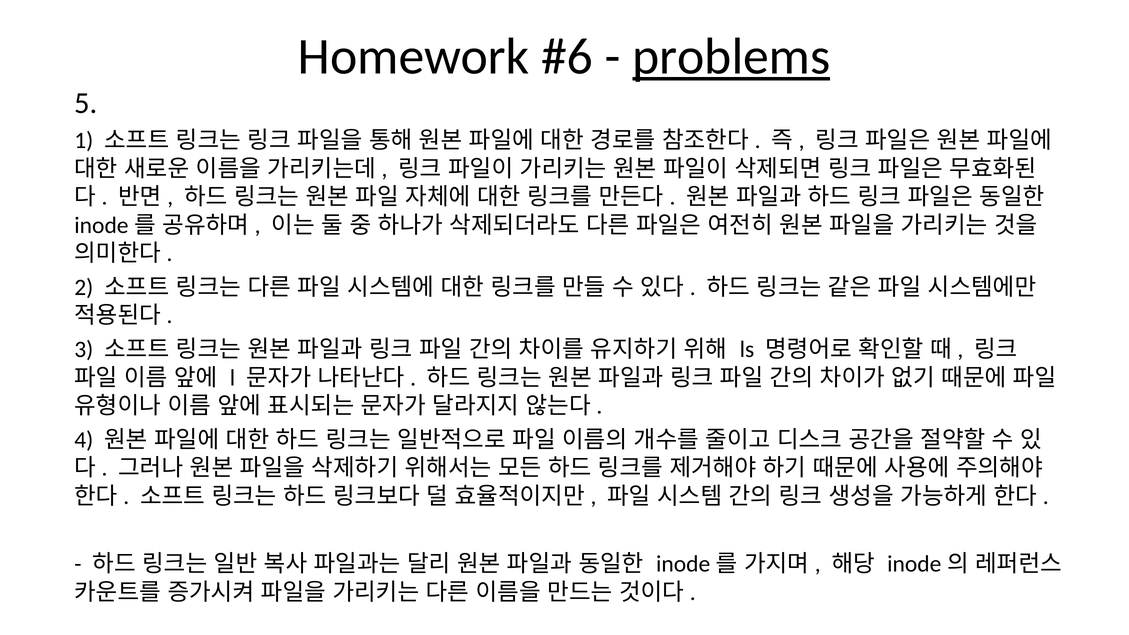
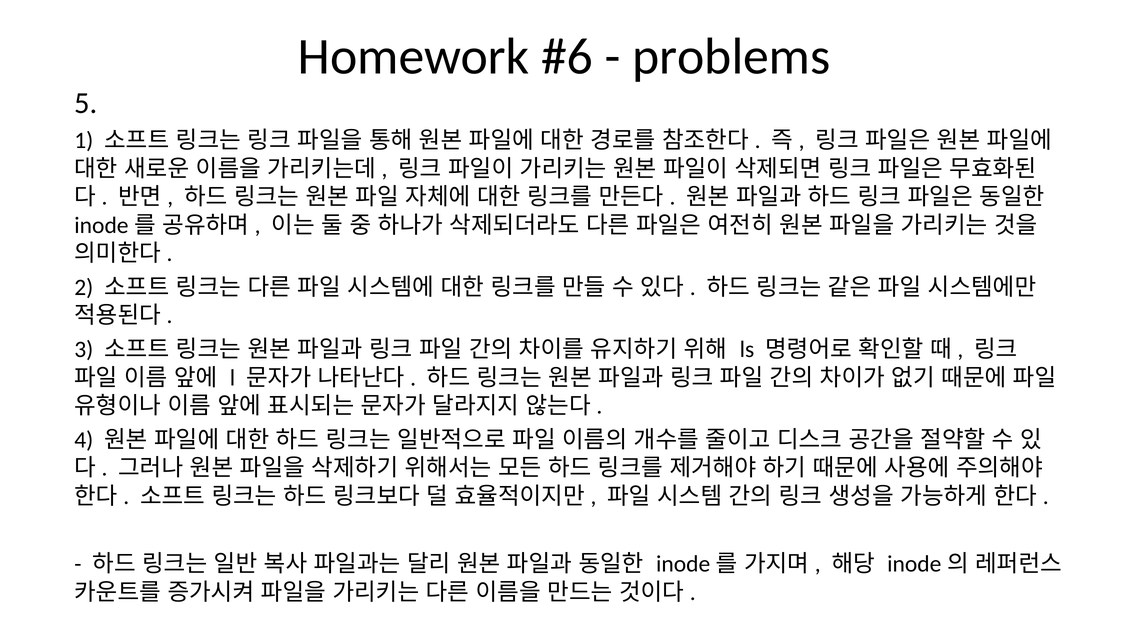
problems underline: present -> none (731, 57)
